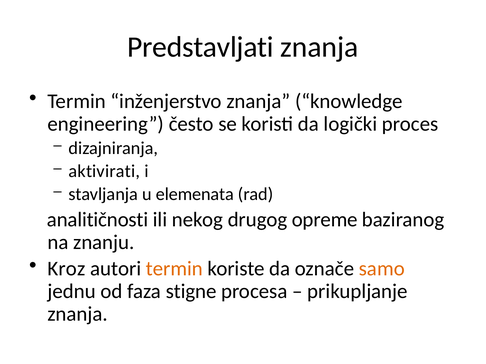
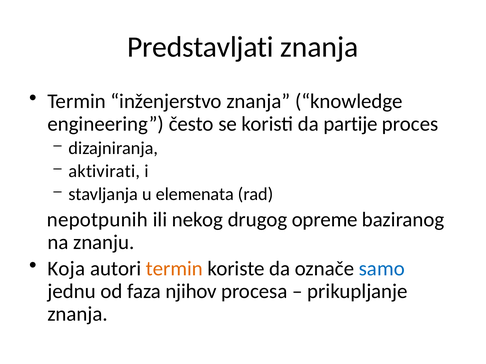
logički: logički -> partije (351, 124)
analitičnosti: analitičnosti -> nepotpunih (97, 220)
Kroz: Kroz -> Koja (66, 269)
samo colour: orange -> blue (382, 269)
stigne: stigne -> njihov (191, 292)
